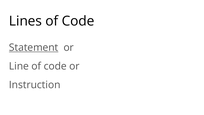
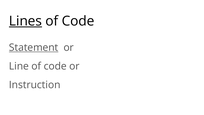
Lines underline: none -> present (25, 21)
